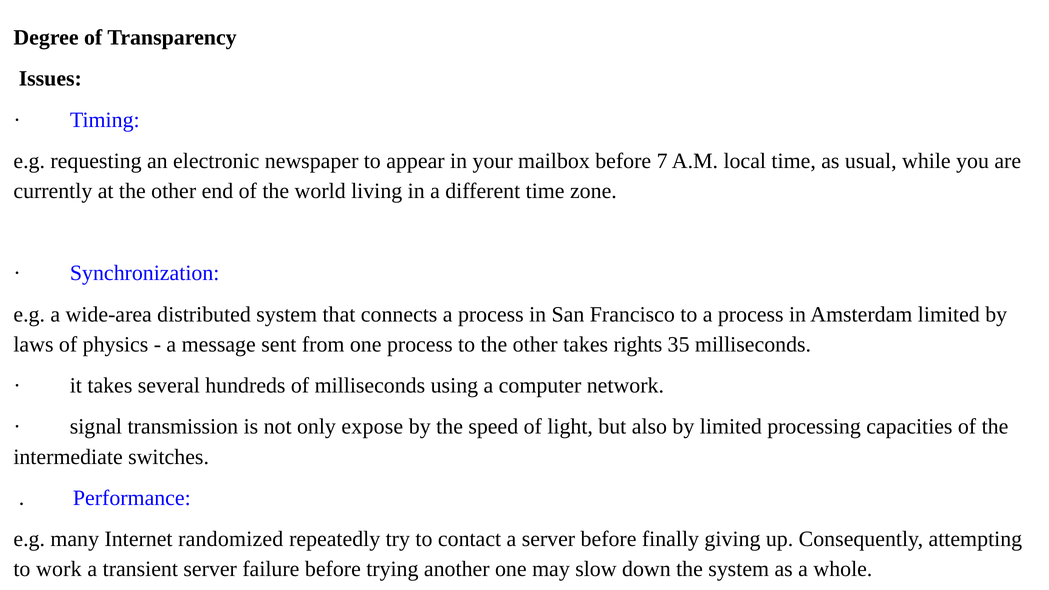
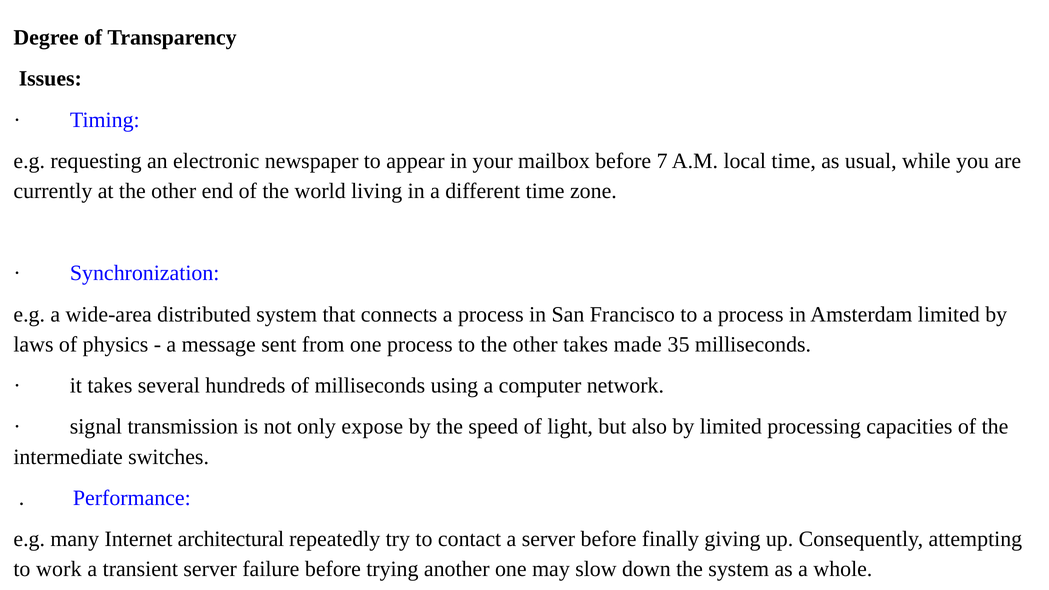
rights: rights -> made (638, 345)
randomized: randomized -> architectural (231, 539)
